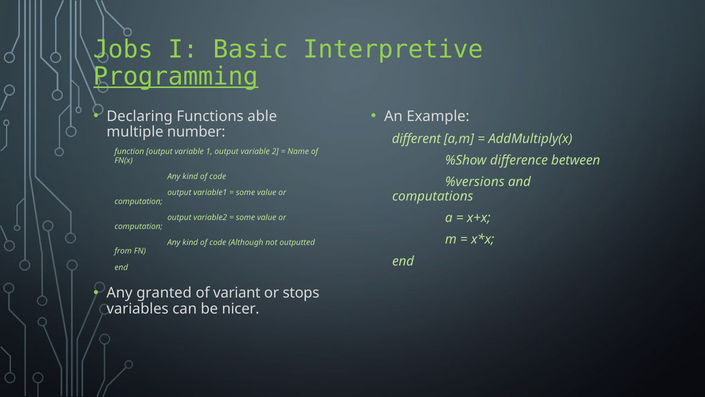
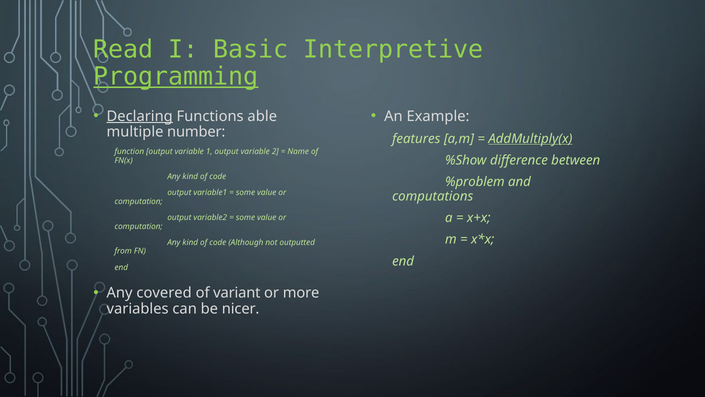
Jobs: Jobs -> Read (123, 49)
Declaring underline: none -> present (140, 116)
different: different -> features (416, 139)
AddMultiply(x underline: none -> present (530, 139)
%versions: %versions -> %problem (475, 182)
granted: granted -> covered (164, 293)
stops: stops -> more (301, 293)
